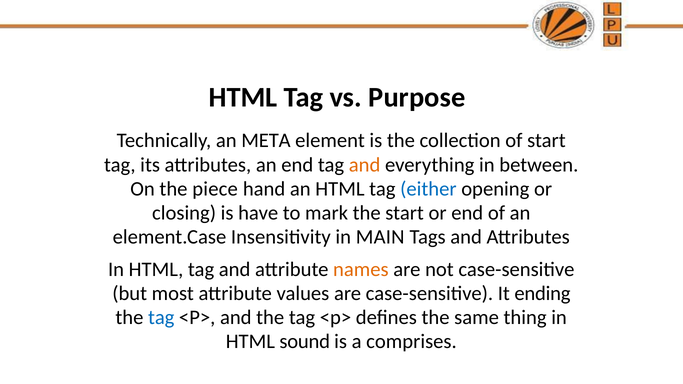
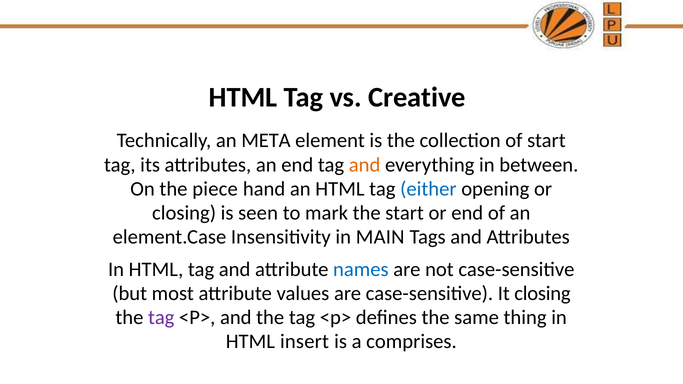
Purpose: Purpose -> Creative (417, 97)
have: have -> seen (258, 213)
names colour: orange -> blue (361, 269)
It ending: ending -> closing (542, 293)
tag colour: blue -> purple (161, 317)
sound: sound -> insert (305, 341)
